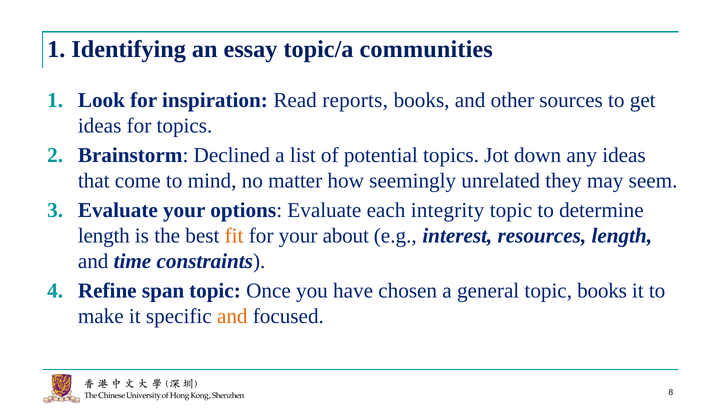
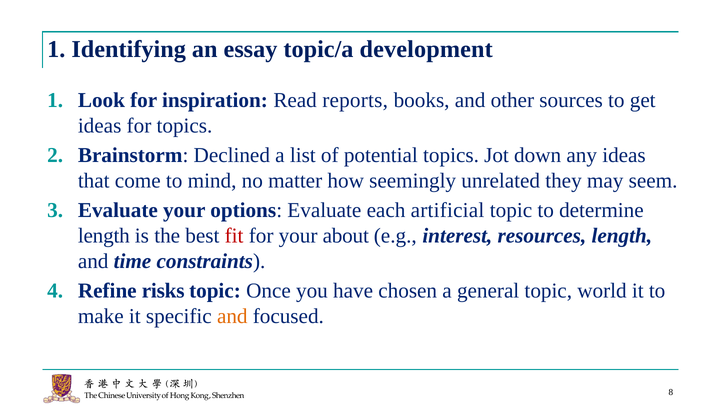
communities: communities -> development (426, 49)
integrity: integrity -> artificial (448, 210)
fit colour: orange -> red (234, 236)
span: span -> risks (163, 291)
topic books: books -> world (602, 291)
